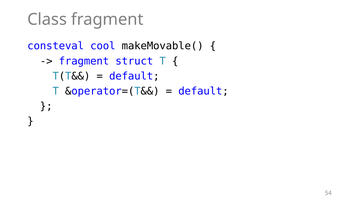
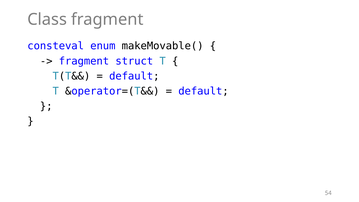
cool: cool -> enum (103, 46)
